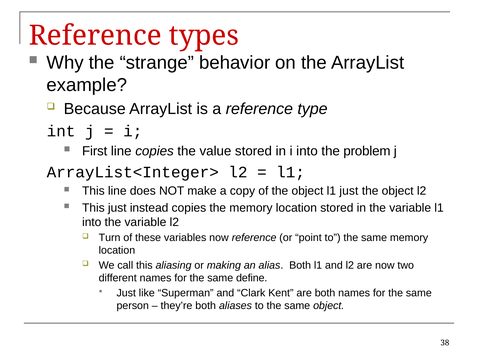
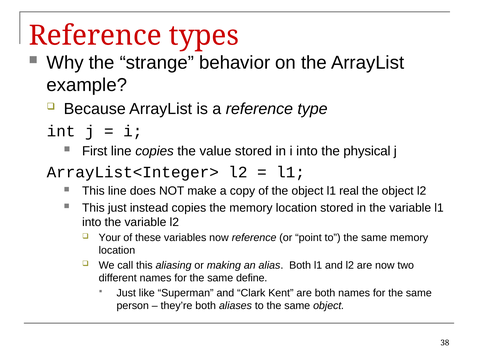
problem: problem -> physical (367, 151)
l1 just: just -> real (349, 191)
Turn: Turn -> Your (110, 237)
